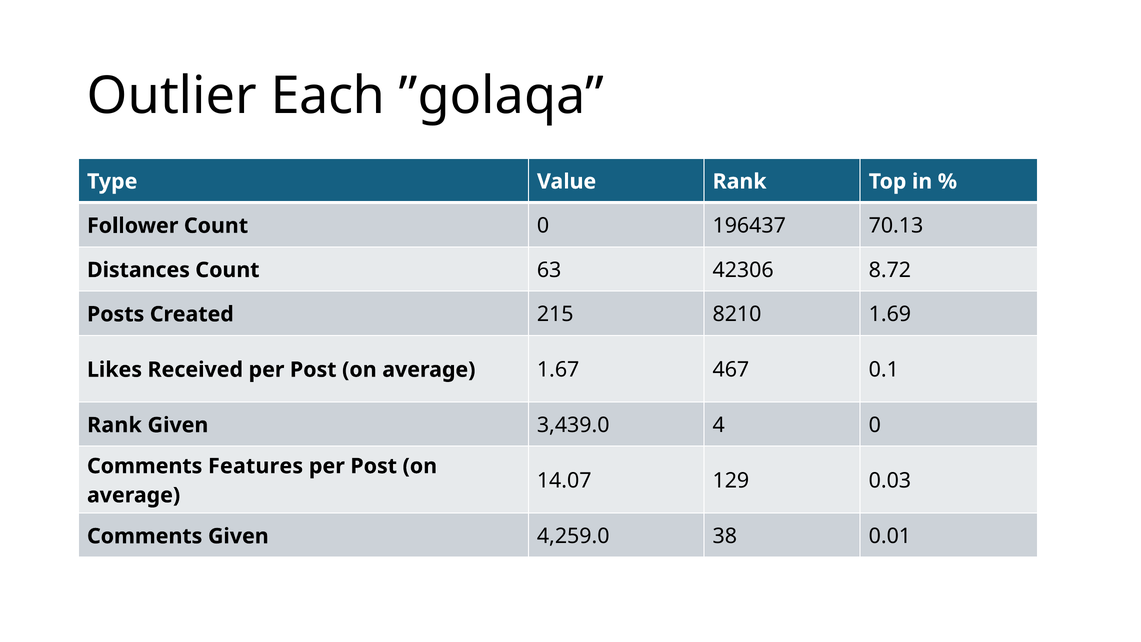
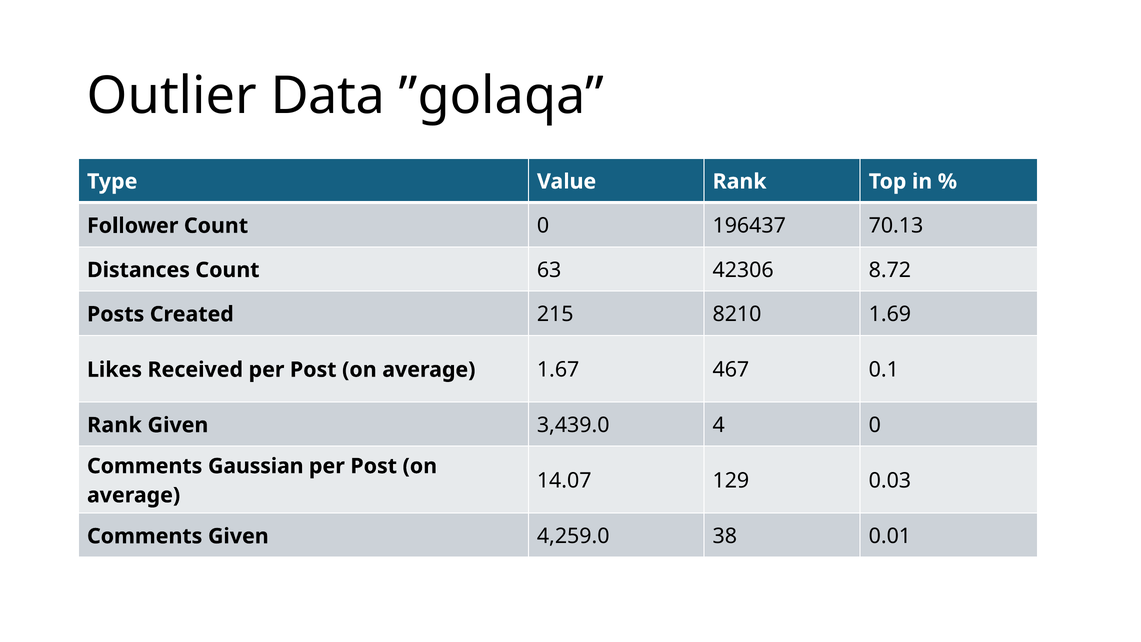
Each: Each -> Data (328, 96)
Features: Features -> Gaussian (256, 466)
